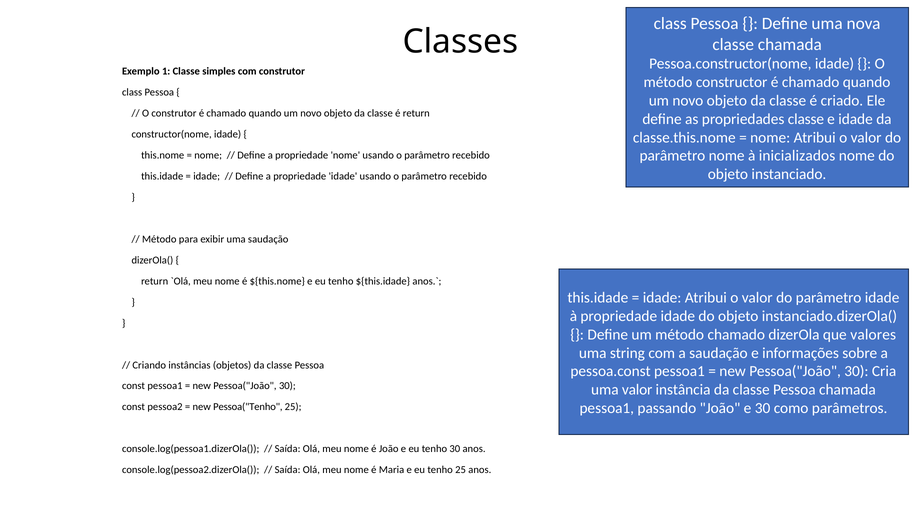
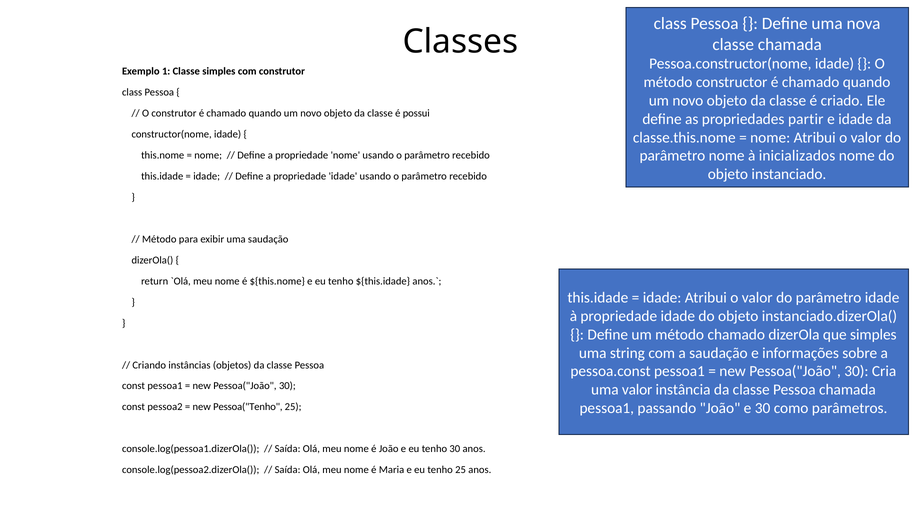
é return: return -> possui (416, 113)
propriedades classe: classe -> partir (806, 119)
que valores: valores -> simples (873, 335)
